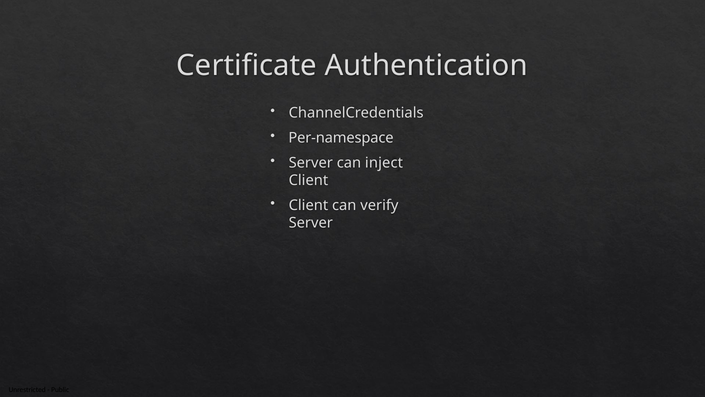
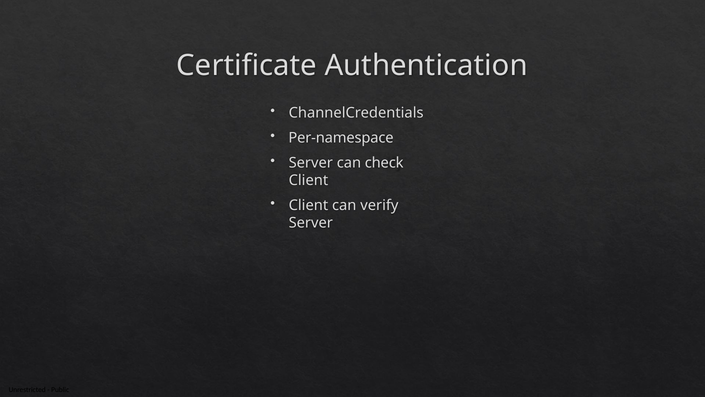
inject: inject -> check (384, 163)
